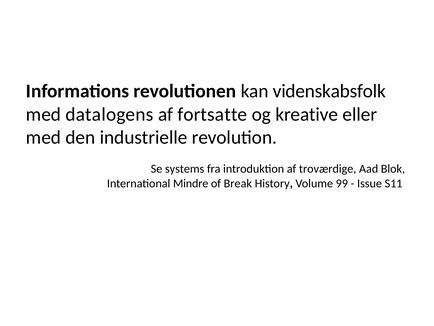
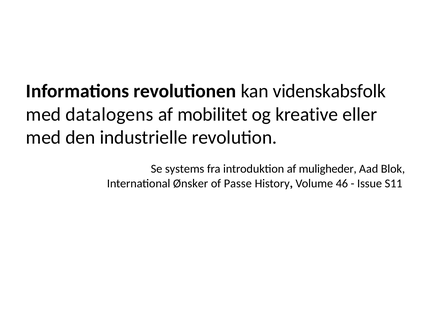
fortsatte: fortsatte -> mobilitet (212, 114)
troværdige: troværdige -> muligheder (328, 169)
Mindre: Mindre -> Ønsker (191, 183)
Break: Break -> Passe (238, 183)
99: 99 -> 46 (342, 183)
